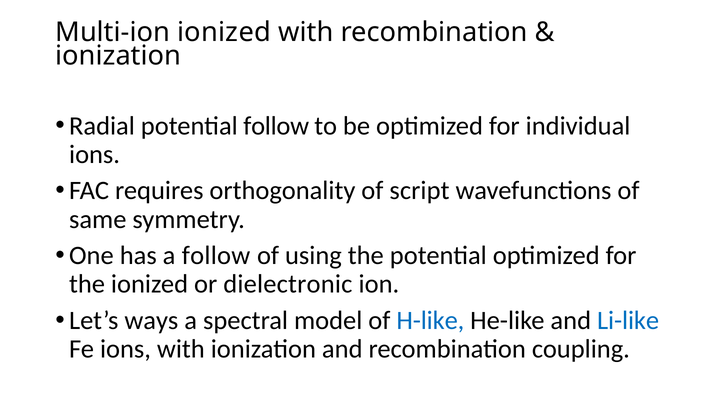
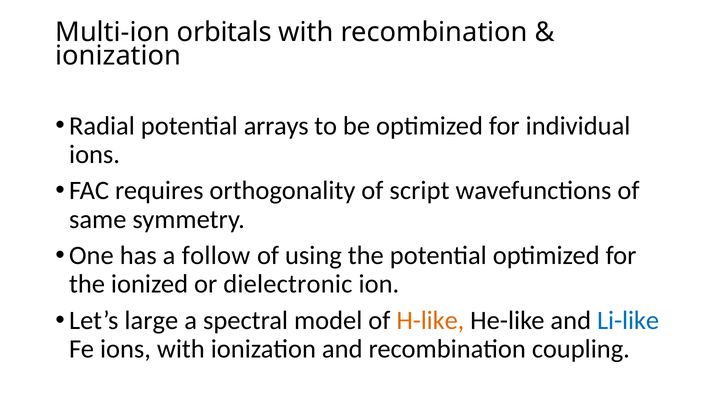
Multi-ion ionized: ionized -> orbitals (224, 32)
potential follow: follow -> arrays (276, 126)
ways: ways -> large (151, 320)
H-like colour: blue -> orange (430, 320)
